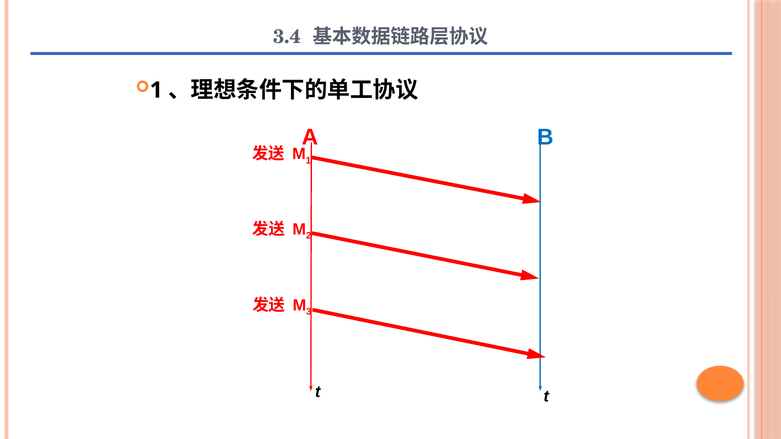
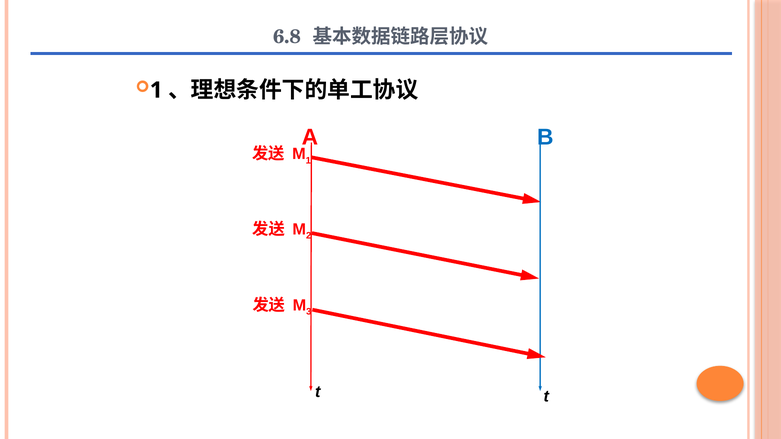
3.4: 3.4 -> 6.8 (287, 37)
